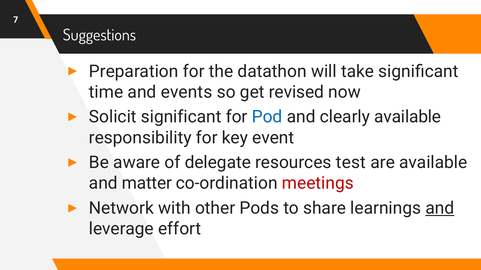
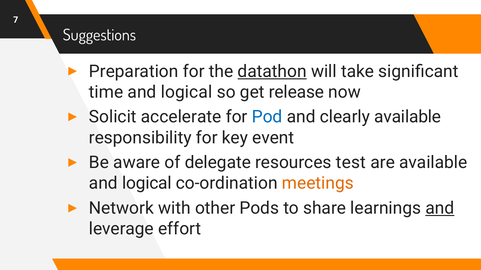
datathon underline: none -> present (272, 71)
time and events: events -> logical (187, 92)
revised: revised -> release (296, 92)
Solicit significant: significant -> accelerate (181, 117)
matter: matter -> logical (147, 184)
meetings colour: red -> orange (318, 184)
